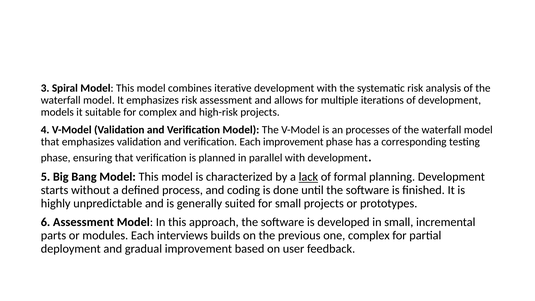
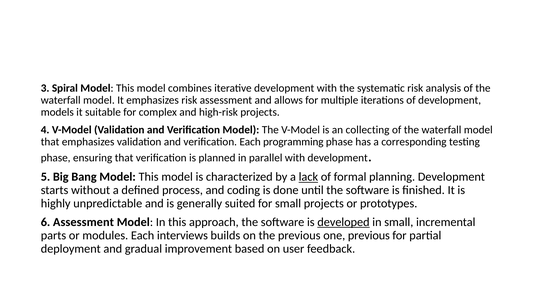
processes: processes -> collecting (368, 130)
Each improvement: improvement -> programming (293, 142)
developed underline: none -> present (343, 222)
one complex: complex -> previous (369, 235)
